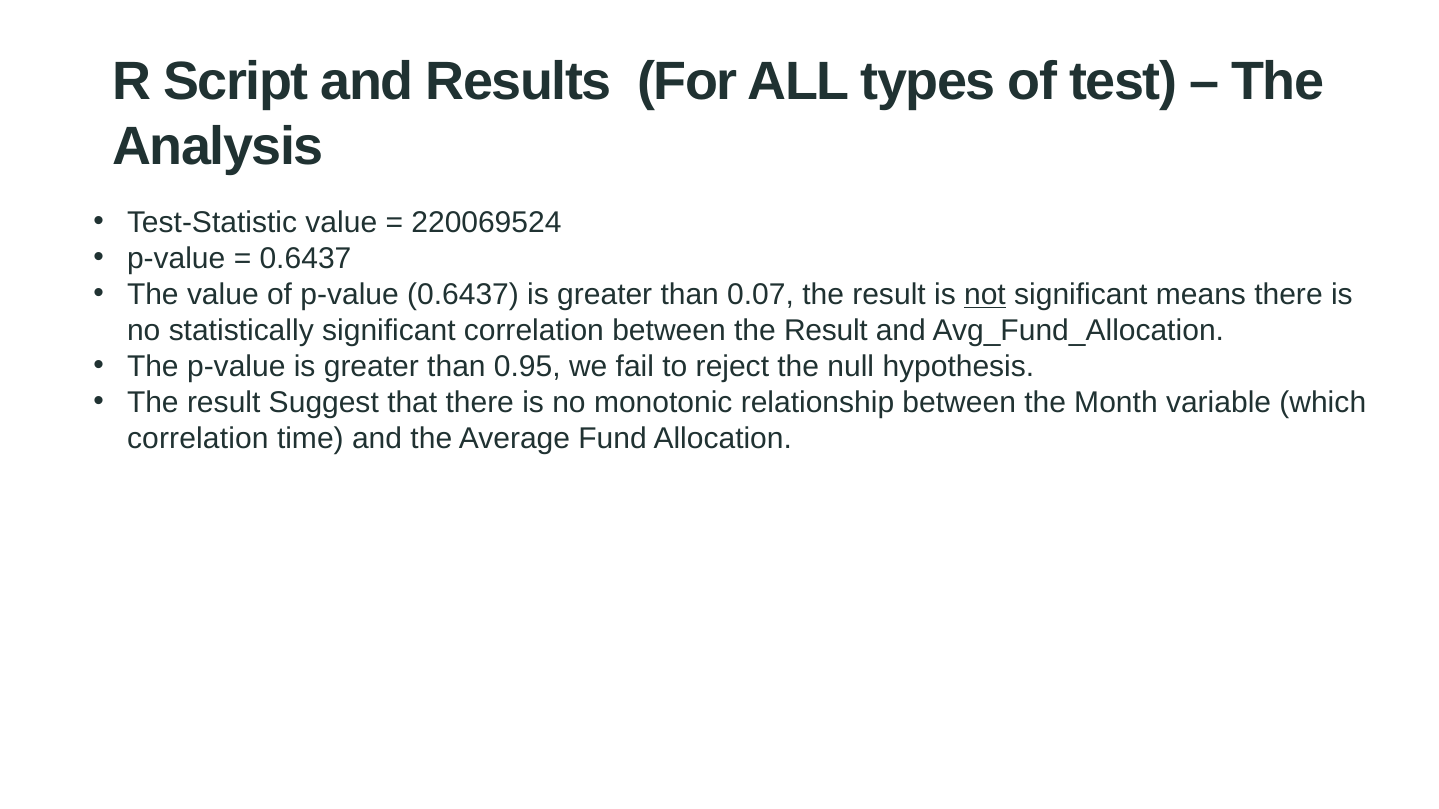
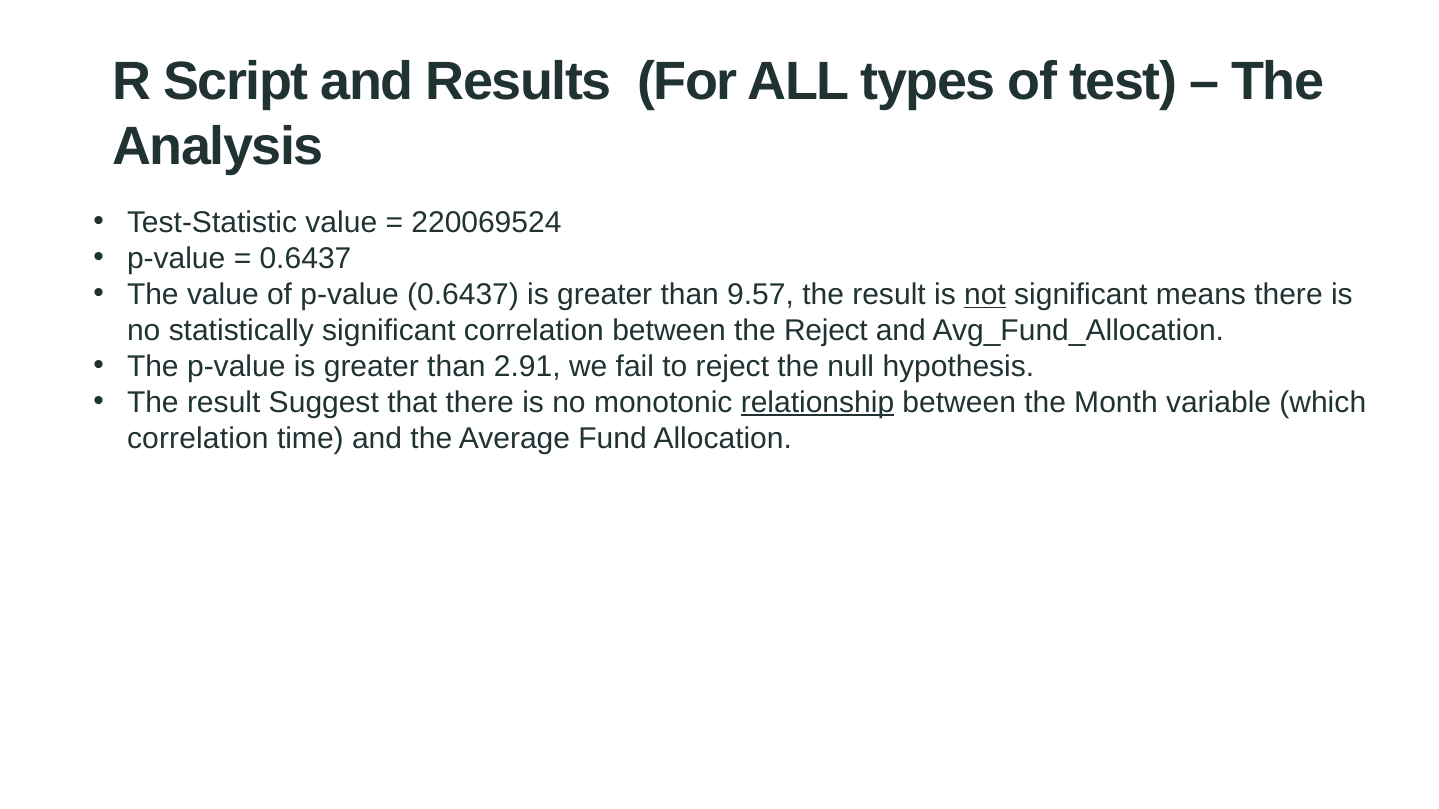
0.07: 0.07 -> 9.57 (761, 295)
between the Result: Result -> Reject (826, 331)
0.95: 0.95 -> 2.91 (527, 367)
relationship underline: none -> present (817, 403)
